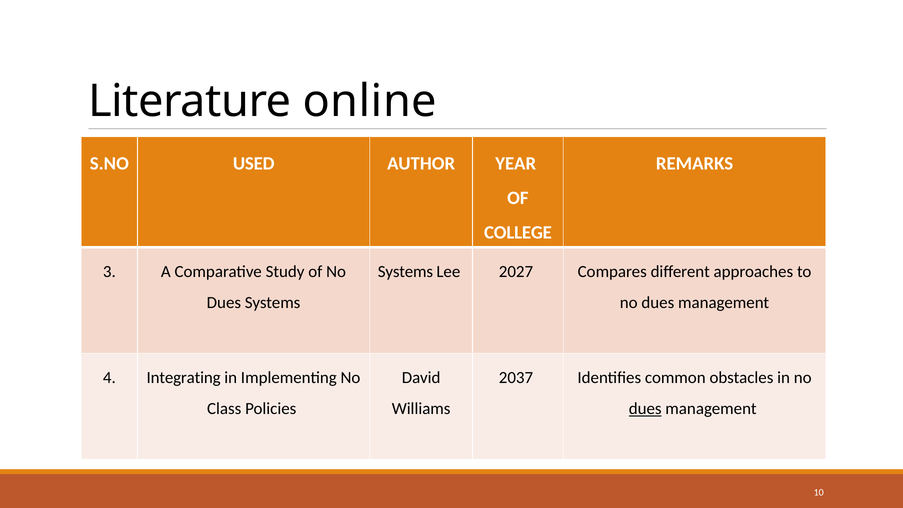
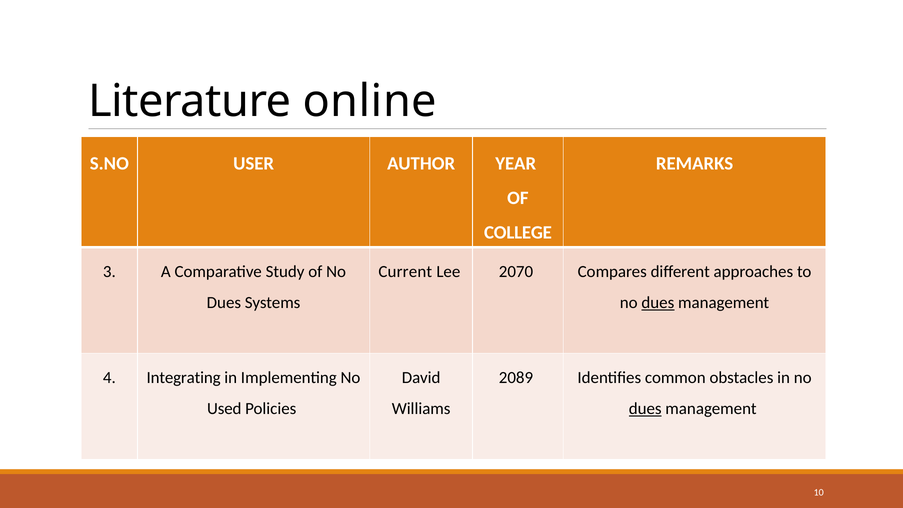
USED: USED -> USER (254, 163)
Systems: Systems -> Current (405, 271)
2027: 2027 -> 2070 (516, 271)
dues underline: none -> present (658, 302)
2037: 2037 -> 2089 (516, 377)
Class: Class -> Used (224, 408)
